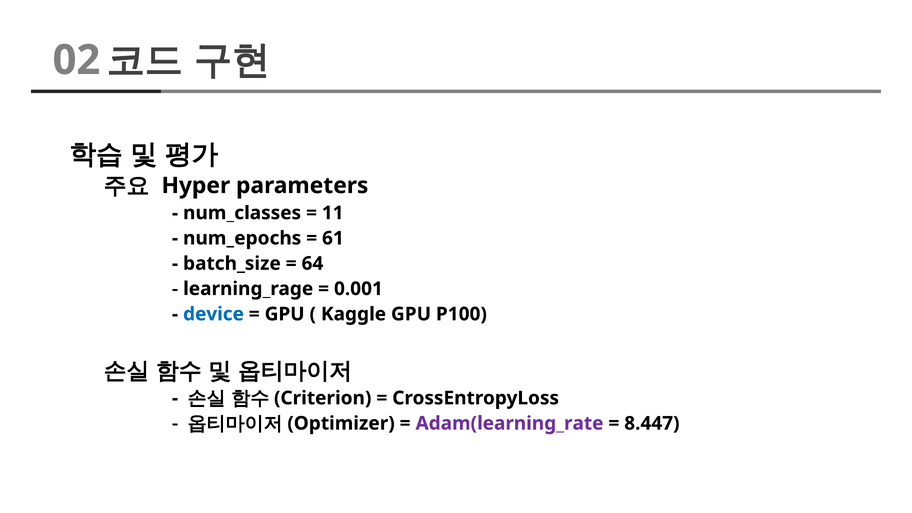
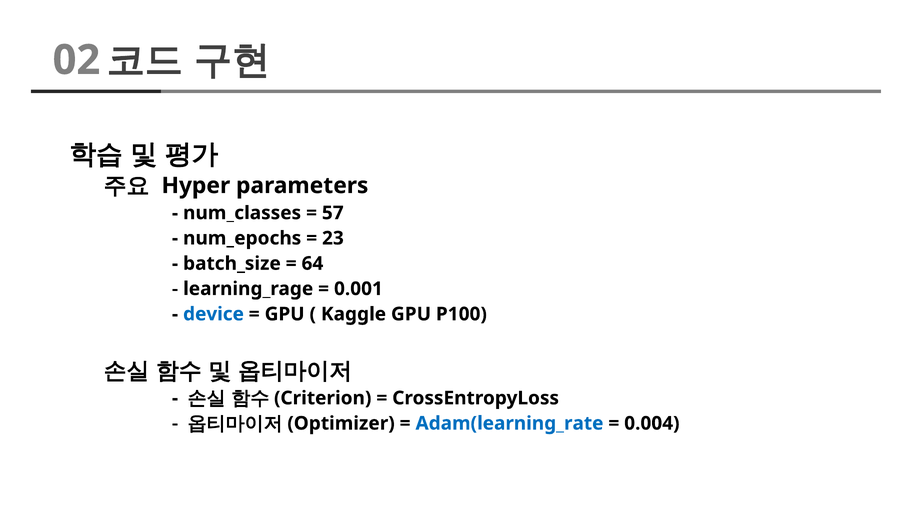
11: 11 -> 57 (333, 213)
61: 61 -> 23 (333, 238)
Adam(learning_rate colour: purple -> blue (509, 423)
8.447: 8.447 -> 0.004 (652, 423)
